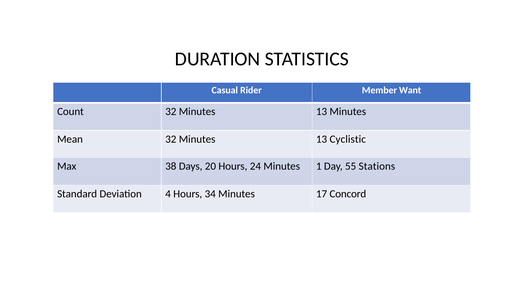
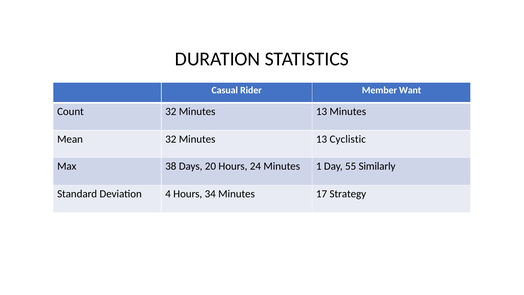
Stations: Stations -> Similarly (377, 166)
Concord: Concord -> Strategy (348, 194)
